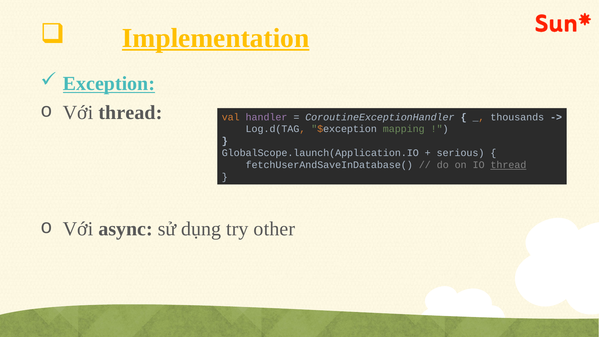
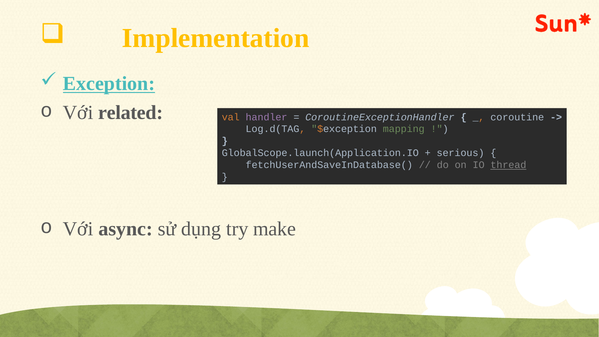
Implementation underline: present -> none (216, 38)
Với thread: thread -> related (131, 113)
thousands: thousands -> coroutine (517, 117)
other: other -> make (275, 229)
